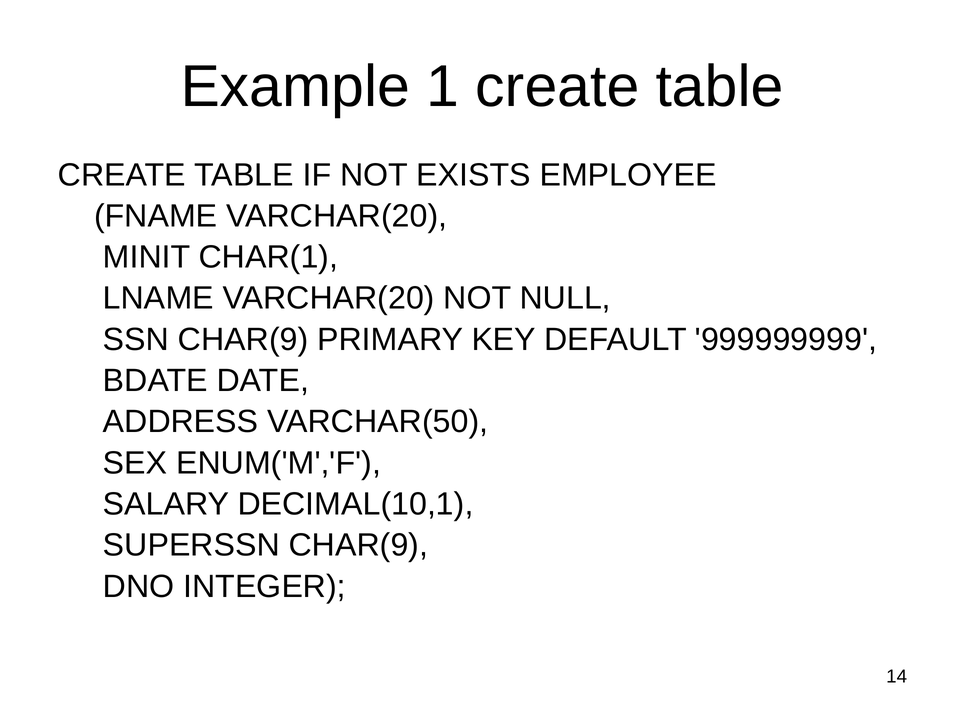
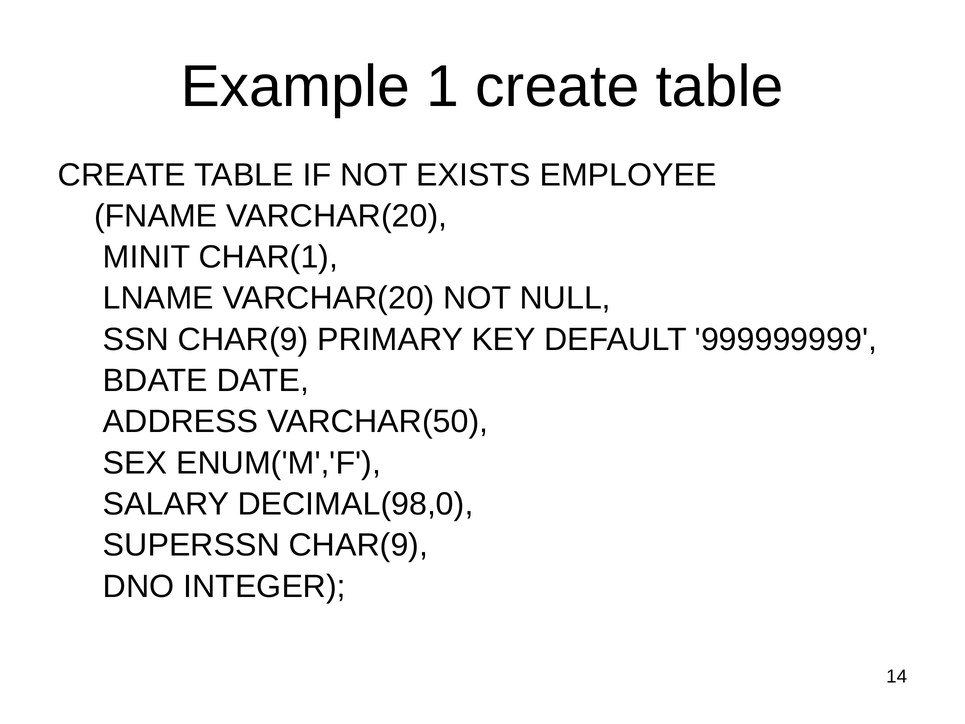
DECIMAL(10,1: DECIMAL(10,1 -> DECIMAL(98,0 (356, 504)
